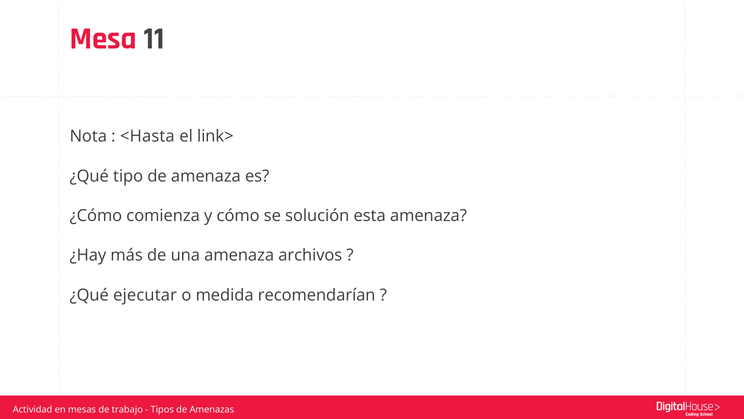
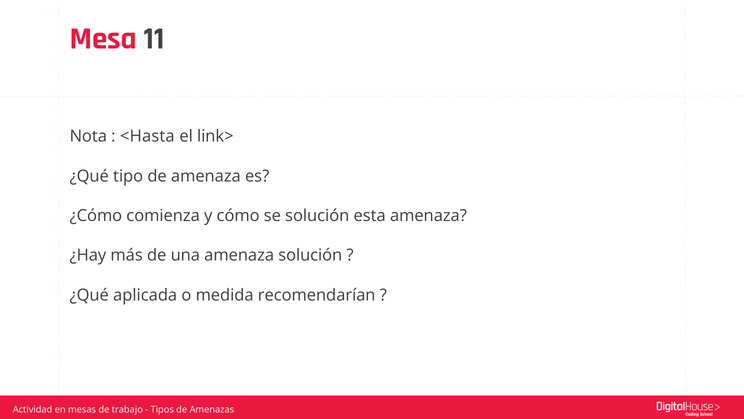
amenaza archivos: archivos -> solución (310, 255)
ejecutar: ejecutar -> aplicada (145, 295)
